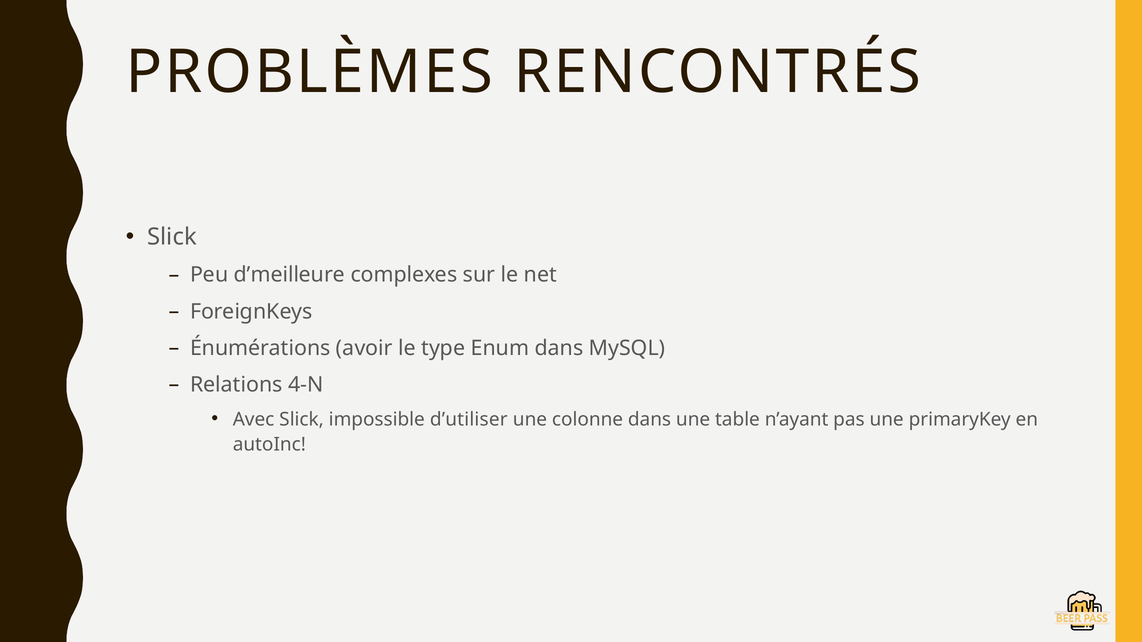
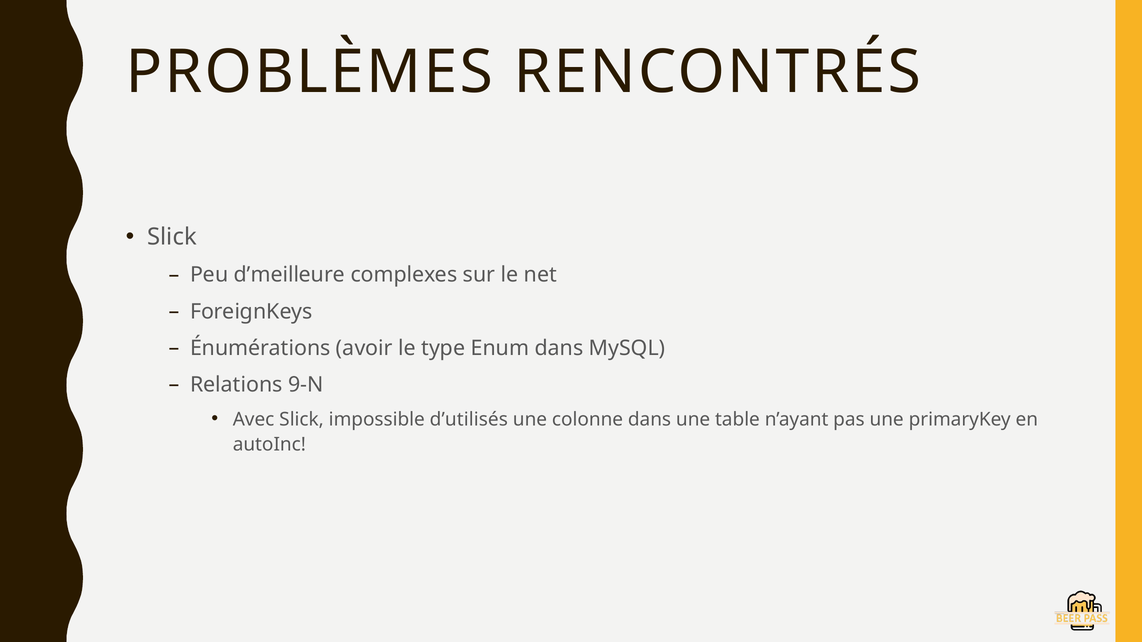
4-N: 4-N -> 9-N (306, 385)
d’utiliser: d’utiliser -> d’utilisés (469, 419)
